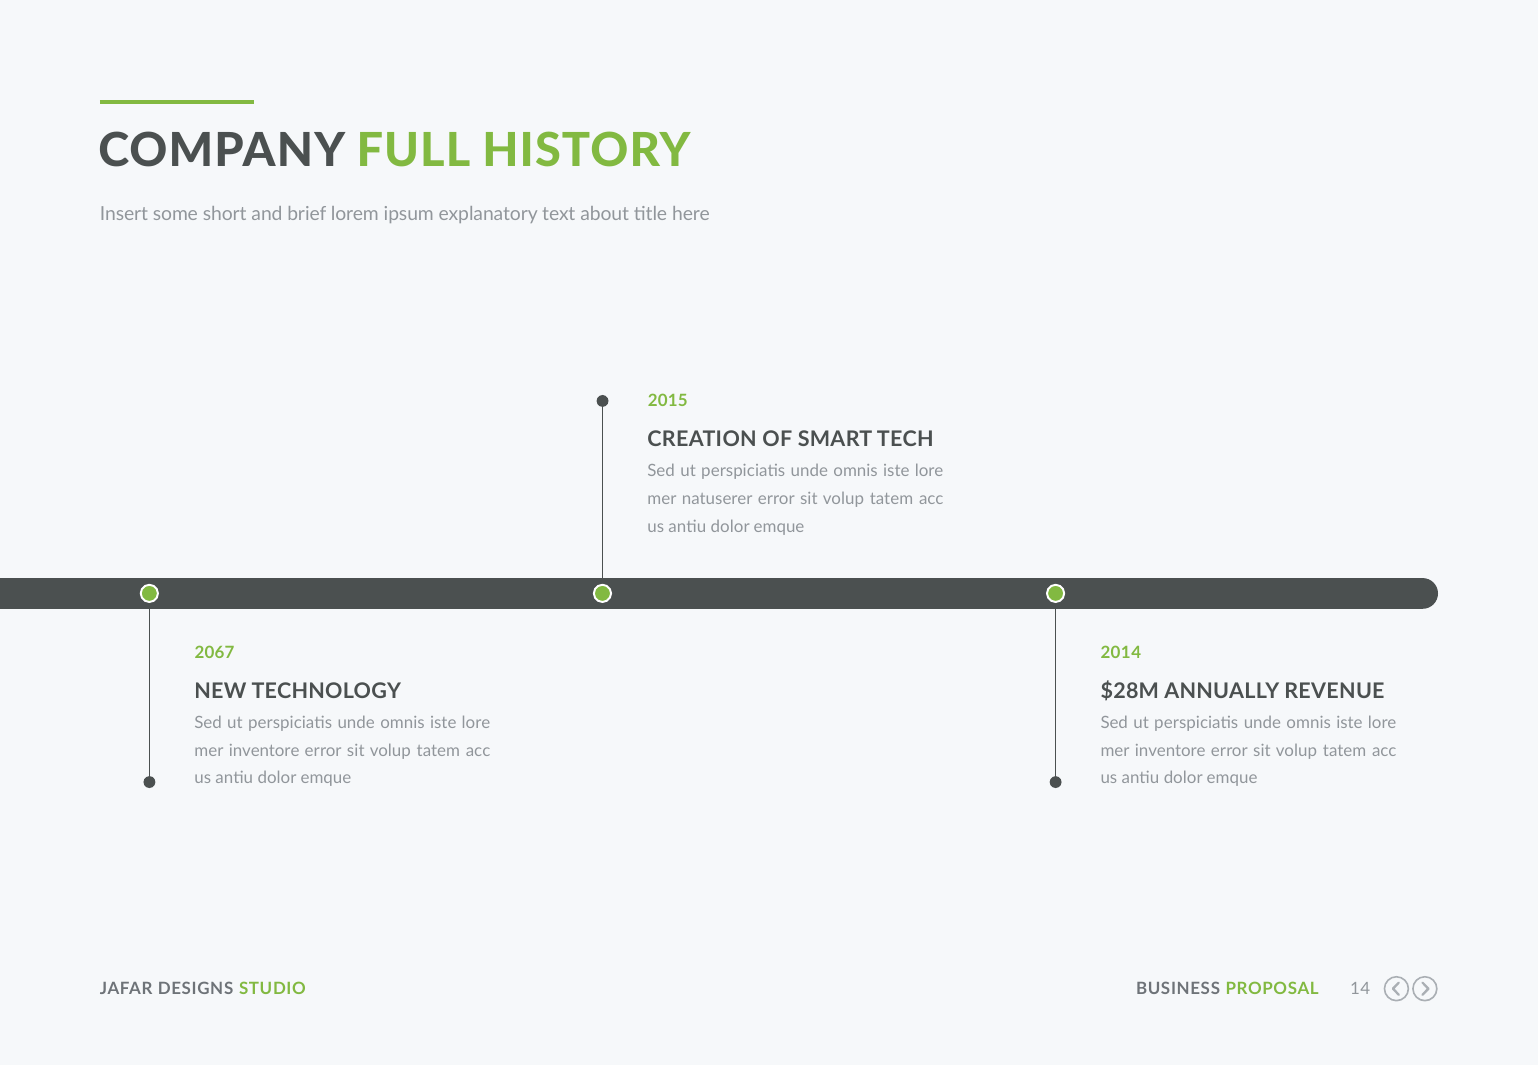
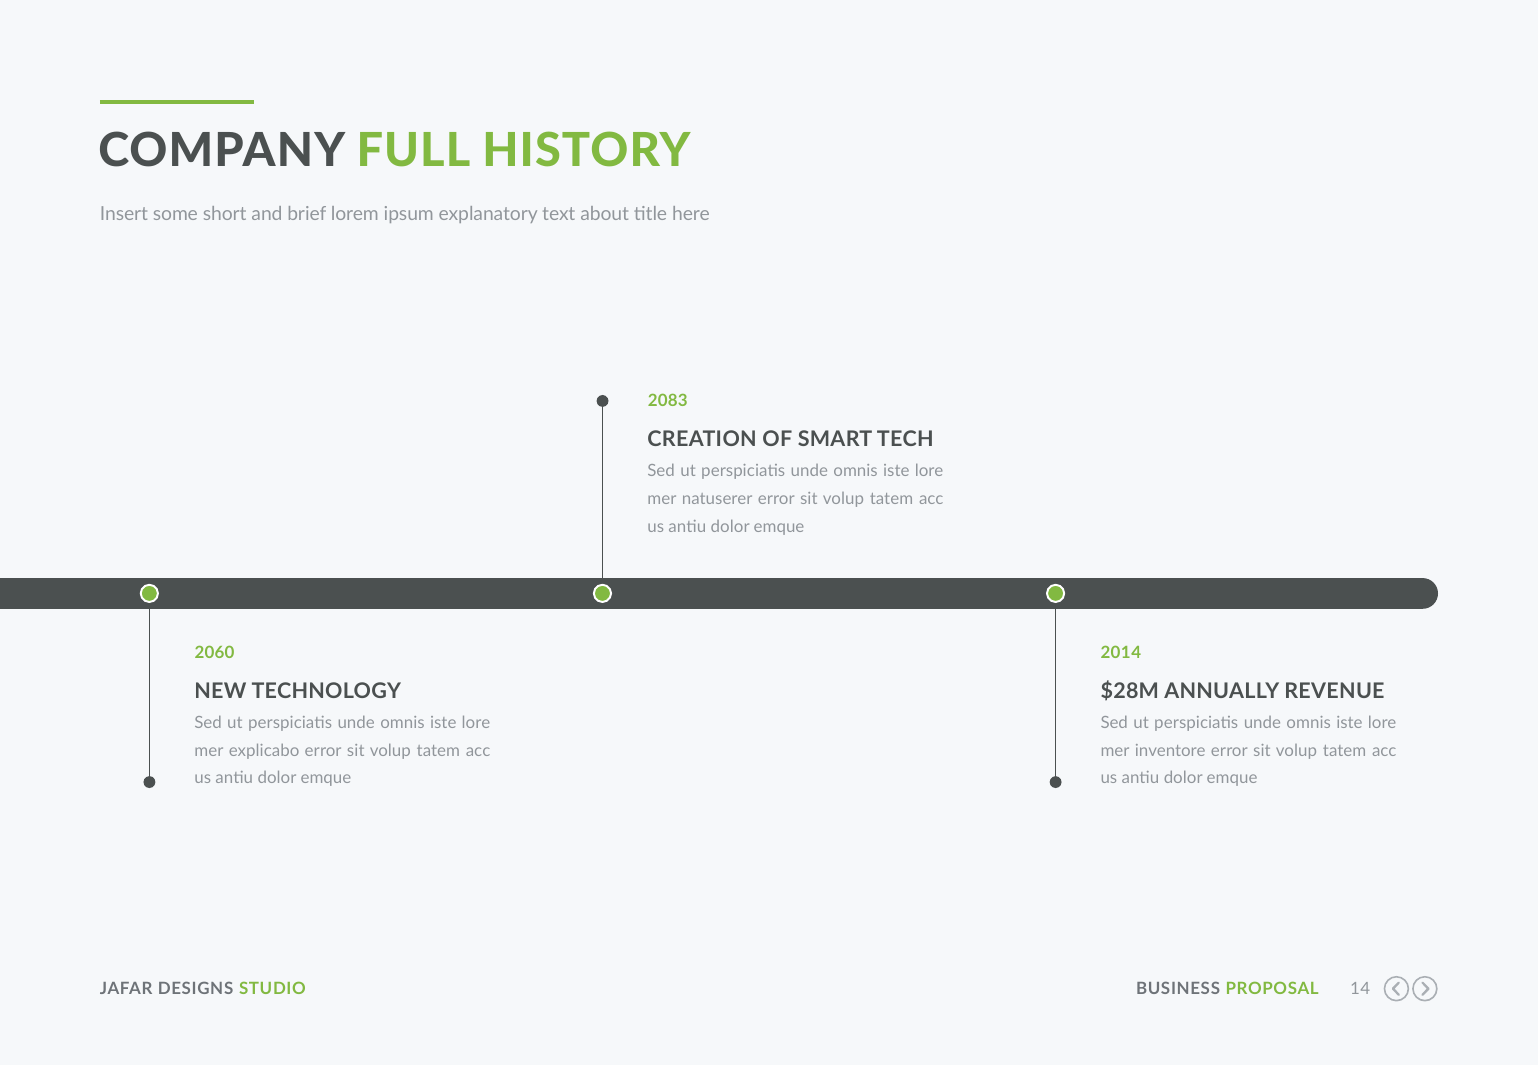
2015: 2015 -> 2083 (668, 401)
2067: 2067 -> 2060 (215, 653)
inventore: inventore -> explicabo (264, 750)
